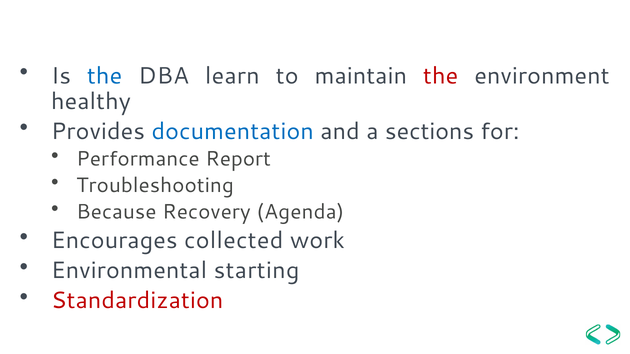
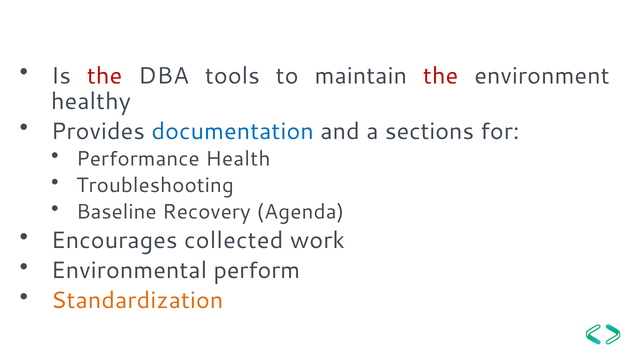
the colour: blue -> red (105, 76)
learn: learn -> tools (232, 76)
Report: Report -> Health (238, 159)
Because: Because -> Baseline (116, 212)
starting: starting -> perform (257, 271)
Standardization colour: red -> orange (137, 301)
